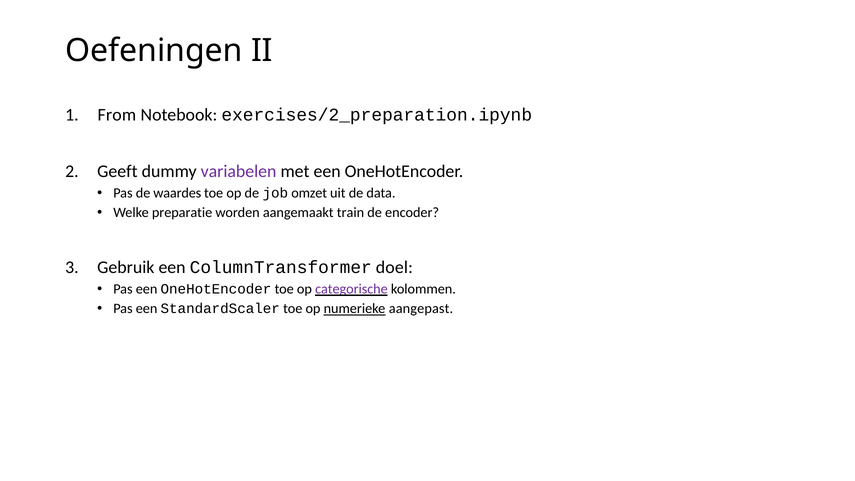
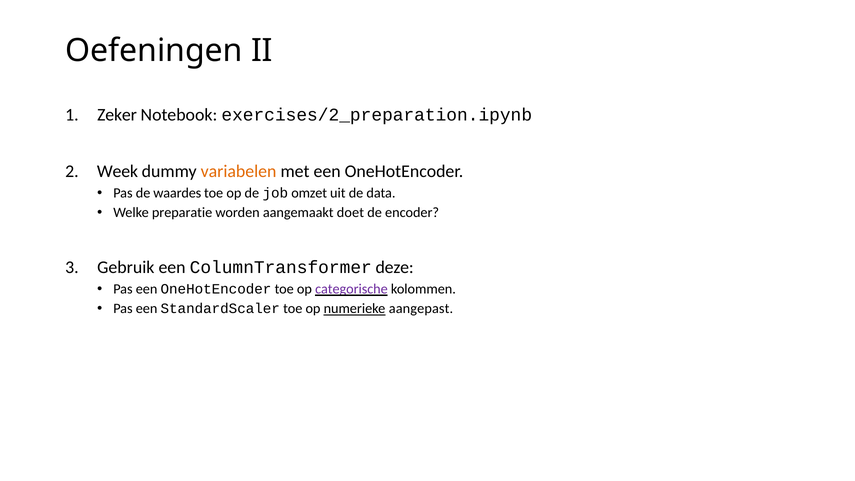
From: From -> Zeker (117, 115)
Geeft: Geeft -> Week (118, 171)
variabelen colour: purple -> orange (239, 171)
train: train -> doet (350, 213)
doel: doel -> deze (395, 267)
